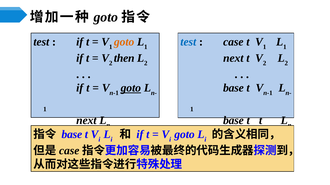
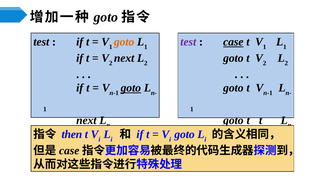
test colour: blue -> purple (188, 42)
case underline: none -> present (233, 42)
then: then -> next (124, 58)
next: next -> goto (233, 58)
base: base -> goto (233, 88)
base: base -> goto (233, 121)
base: base -> then (72, 135)
